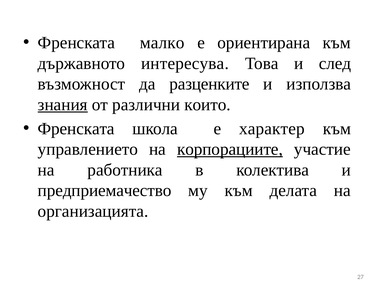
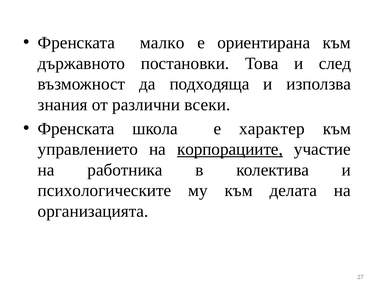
интересува: интересува -> постановки (185, 63)
разценките: разценките -> подходяща (209, 84)
знания underline: present -> none (63, 105)
които: които -> всеки (207, 105)
предприемачество: предприемачество -> психологическите (105, 191)
